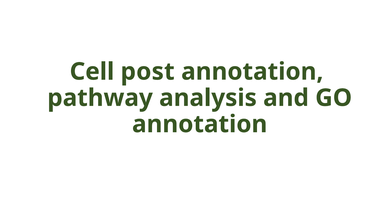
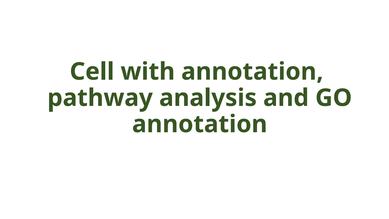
post: post -> with (148, 72)
